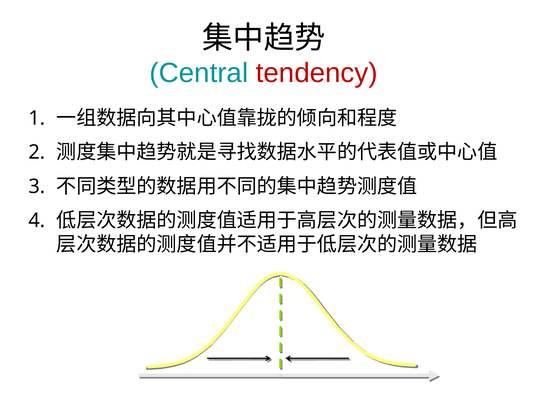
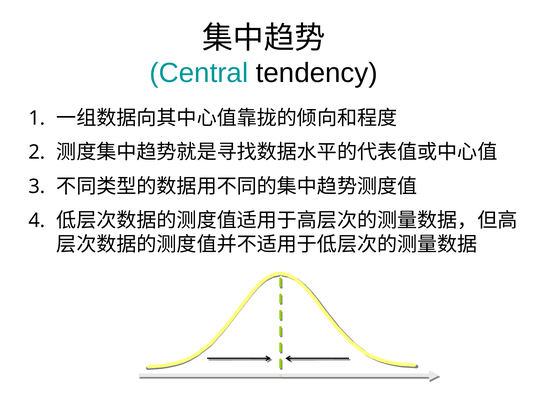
tendency colour: red -> black (317, 73)
